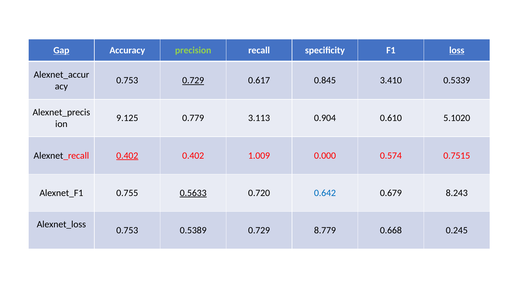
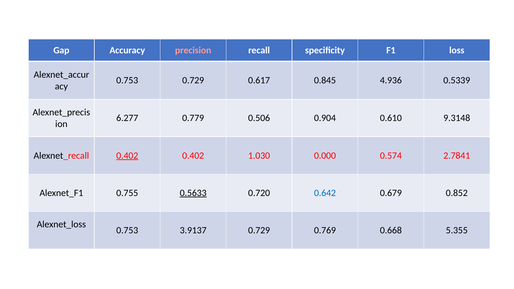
Gap underline: present -> none (61, 50)
precision colour: light green -> pink (193, 50)
loss underline: present -> none (457, 50)
0.729 underline: present -> none (193, 80)
3.410: 3.410 -> 4.936 (391, 80)
9.125: 9.125 -> 6.277 (127, 118)
3.113: 3.113 -> 0.506 (259, 118)
5.1020: 5.1020 -> 9.3148 (457, 118)
1.009: 1.009 -> 1.030 (259, 156)
0.7515: 0.7515 -> 2.7841 (457, 156)
8.243: 8.243 -> 0.852 (457, 193)
0.5389: 0.5389 -> 3.9137 (193, 230)
8.779: 8.779 -> 0.769 (325, 230)
0.245: 0.245 -> 5.355 (457, 230)
